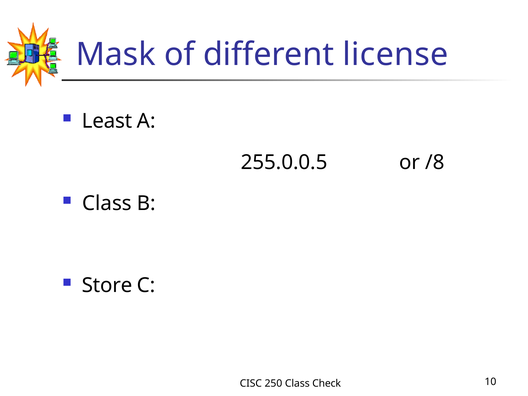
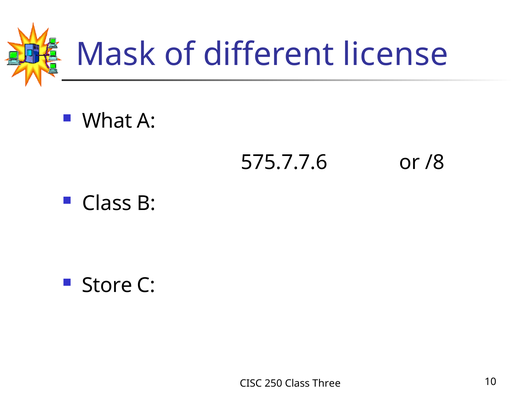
Least: Least -> What (107, 121)
255.0.0.5: 255.0.0.5 -> 575.7.7.6 (284, 162)
Check: Check -> Three (327, 383)
